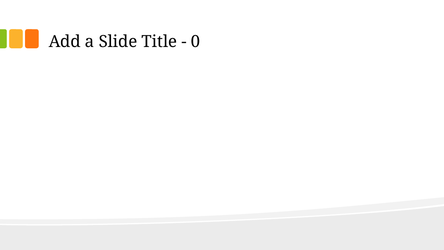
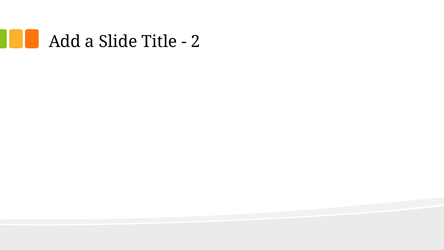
0: 0 -> 2 (196, 42)
